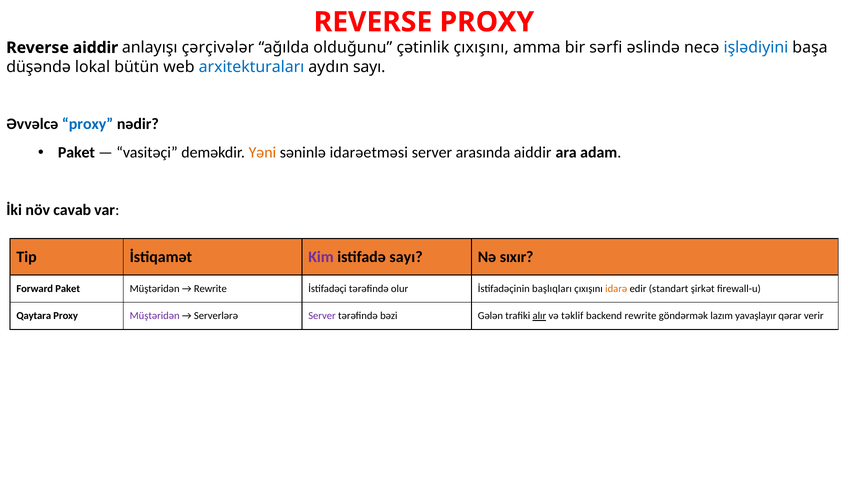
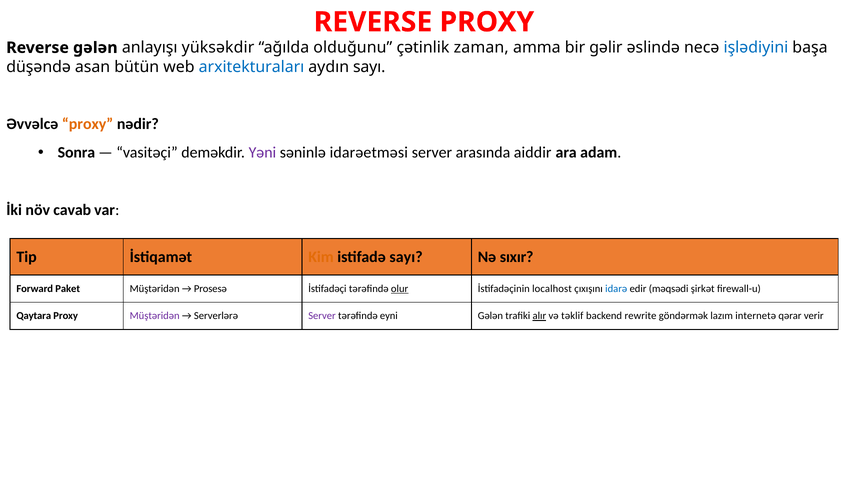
Reverse aiddir: aiddir -> gələn (95, 48)
çərçivələr: çərçivələr -> yüksəkdir (218, 48)
çətinlik çıxışını: çıxışını -> zaman (481, 48)
sərfi: sərfi -> gəlir (606, 48)
lokal: lokal -> asan (93, 67)
proxy colour: blue -> orange (88, 124)
Paket: Paket -> Sonra (76, 153)
Yəni colour: orange -> purple (262, 153)
Kim colour: purple -> orange (321, 257)
Rewrite: Rewrite -> Prosesə (210, 289)
olur underline: none -> present (400, 289)
başlıqları: başlıqları -> localhost (552, 289)
idarə colour: orange -> blue (616, 289)
standart: standart -> məqsədi (669, 289)
bəzi: bəzi -> eyni (389, 316)
yavaşlayır: yavaşlayır -> internetə (756, 316)
